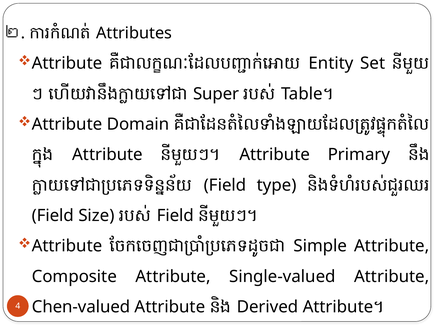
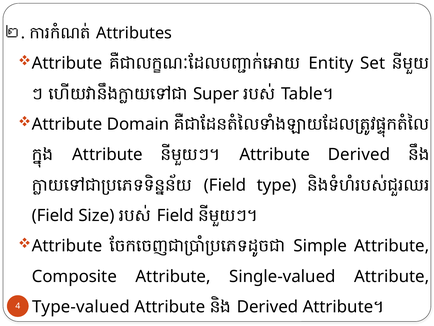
Attribute Primary: Primary -> Derived (359, 154)
Chen-valued: Chen-valued -> Type-valued (81, 306)
